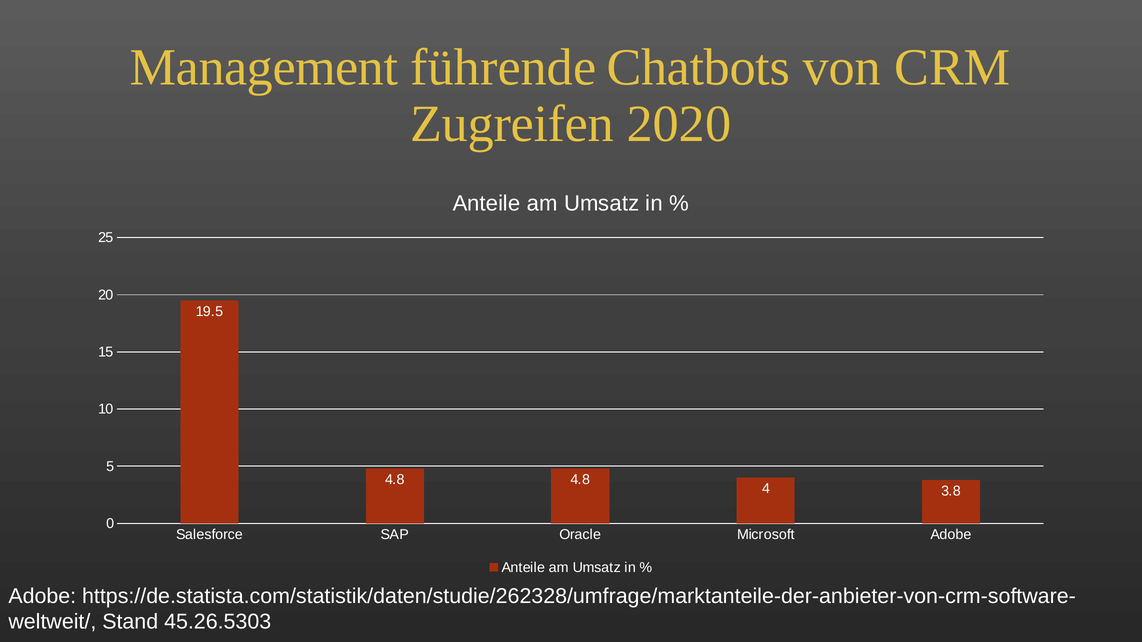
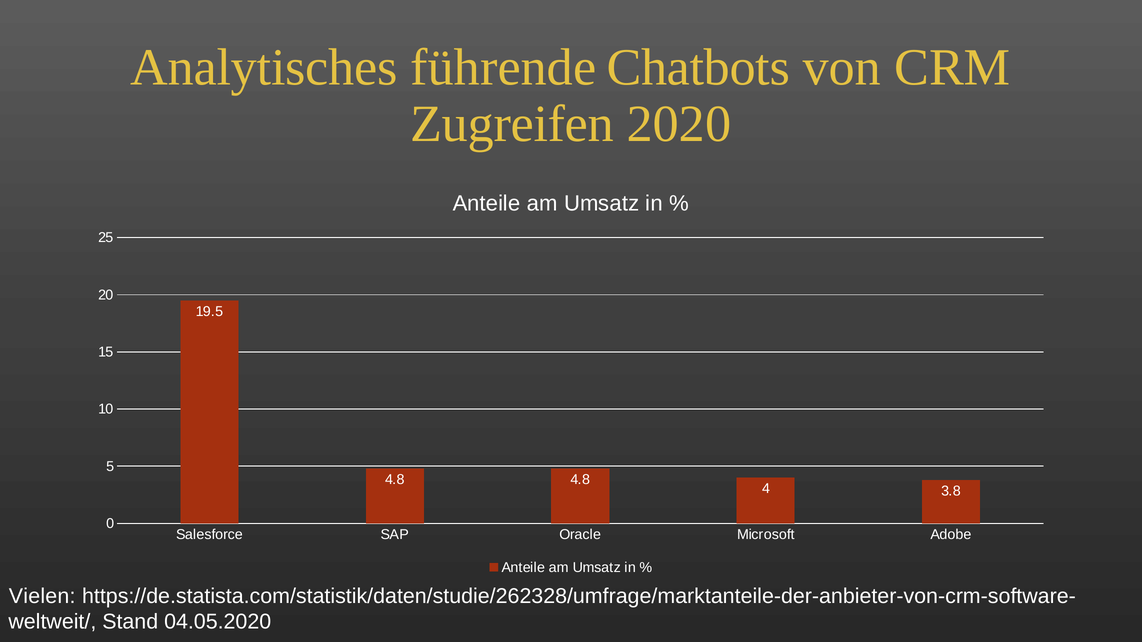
Management: Management -> Analytisches (264, 68)
Adobe: Adobe -> Vielen (42, 596)
45.26.5303: 45.26.5303 -> 04.05.2020 (218, 622)
